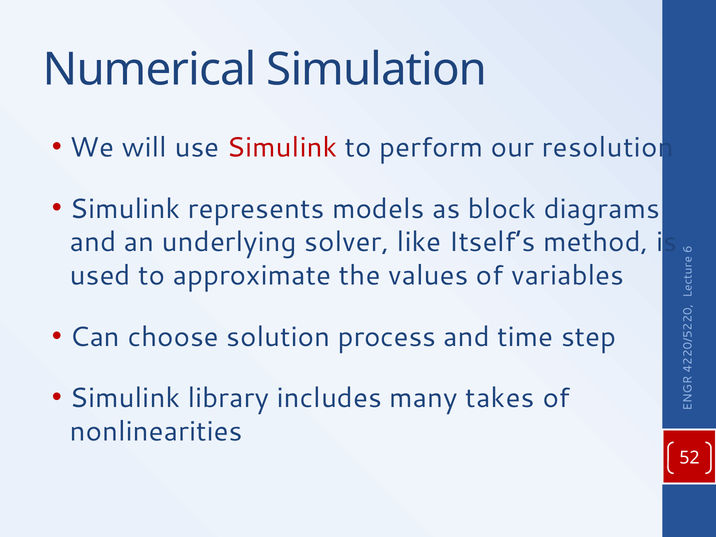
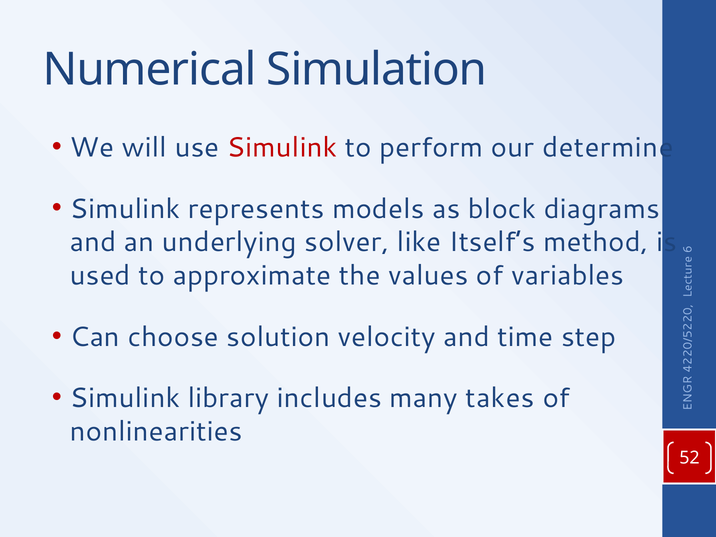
resolution: resolution -> determine (608, 148)
process: process -> velocity (387, 337)
